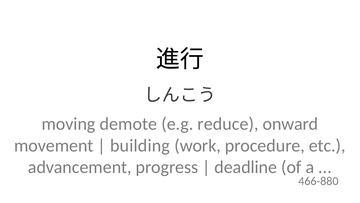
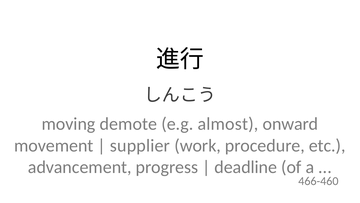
reduce: reduce -> almost (228, 124)
building: building -> supplier (140, 145)
466-880: 466-880 -> 466-460 (318, 181)
